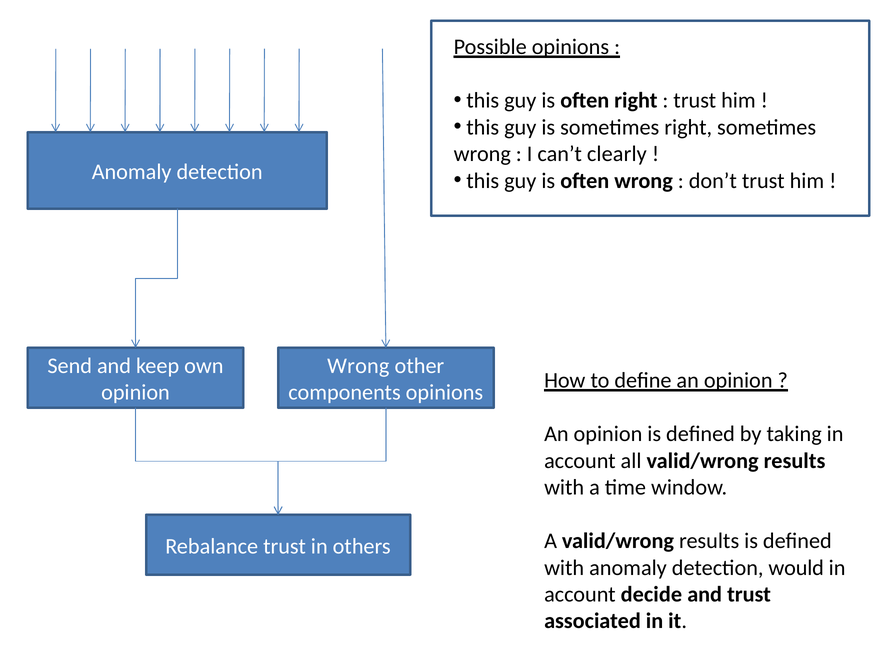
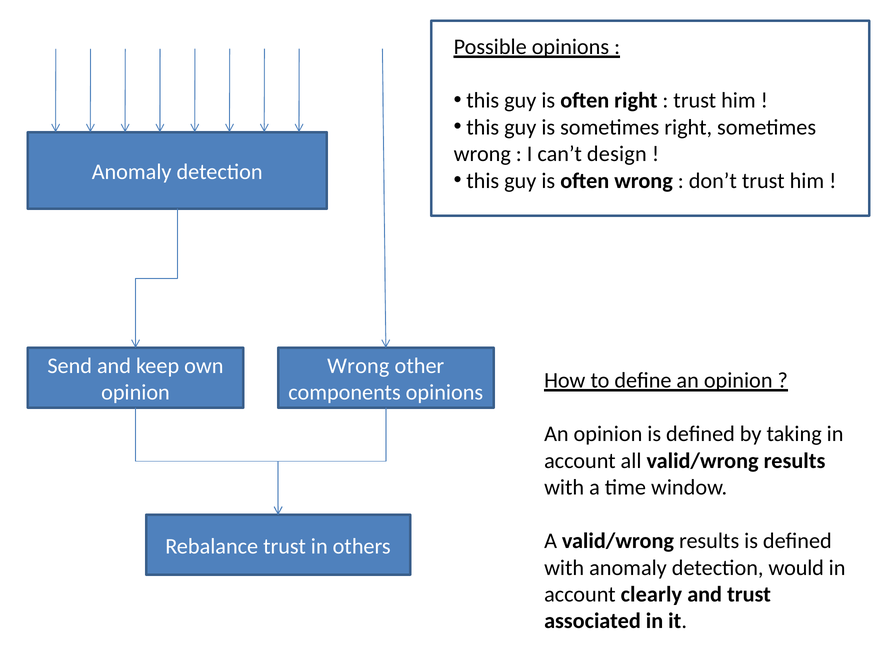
clearly: clearly -> design (617, 154)
decide: decide -> clearly (651, 594)
